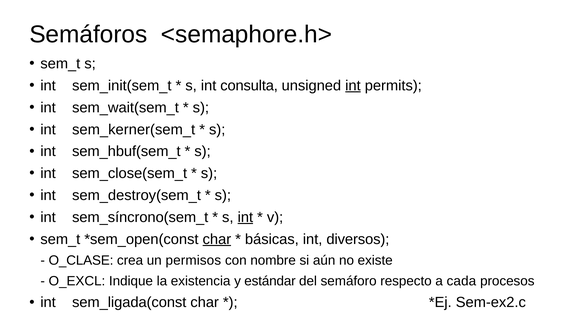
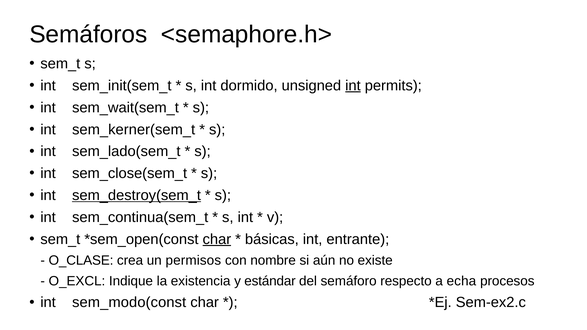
consulta: consulta -> dormido (249, 86)
sem_hbuf(sem_t: sem_hbuf(sem_t -> sem_lado(sem_t (126, 152)
sem_destroy(sem_t underline: none -> present (137, 195)
sem_síncrono(sem_t: sem_síncrono(sem_t -> sem_continua(sem_t (140, 217)
int underline: present -> none (245, 217)
diversos: diversos -> entrante (358, 239)
cada: cada -> echa (461, 281)
sem_ligada(const: sem_ligada(const -> sem_modo(const (129, 303)
